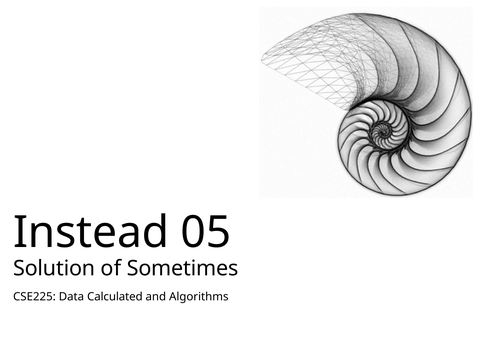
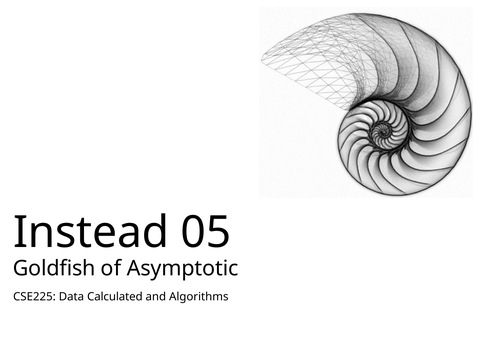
Solution: Solution -> Goldfish (54, 269)
Sometimes: Sometimes -> Asymptotic (183, 269)
